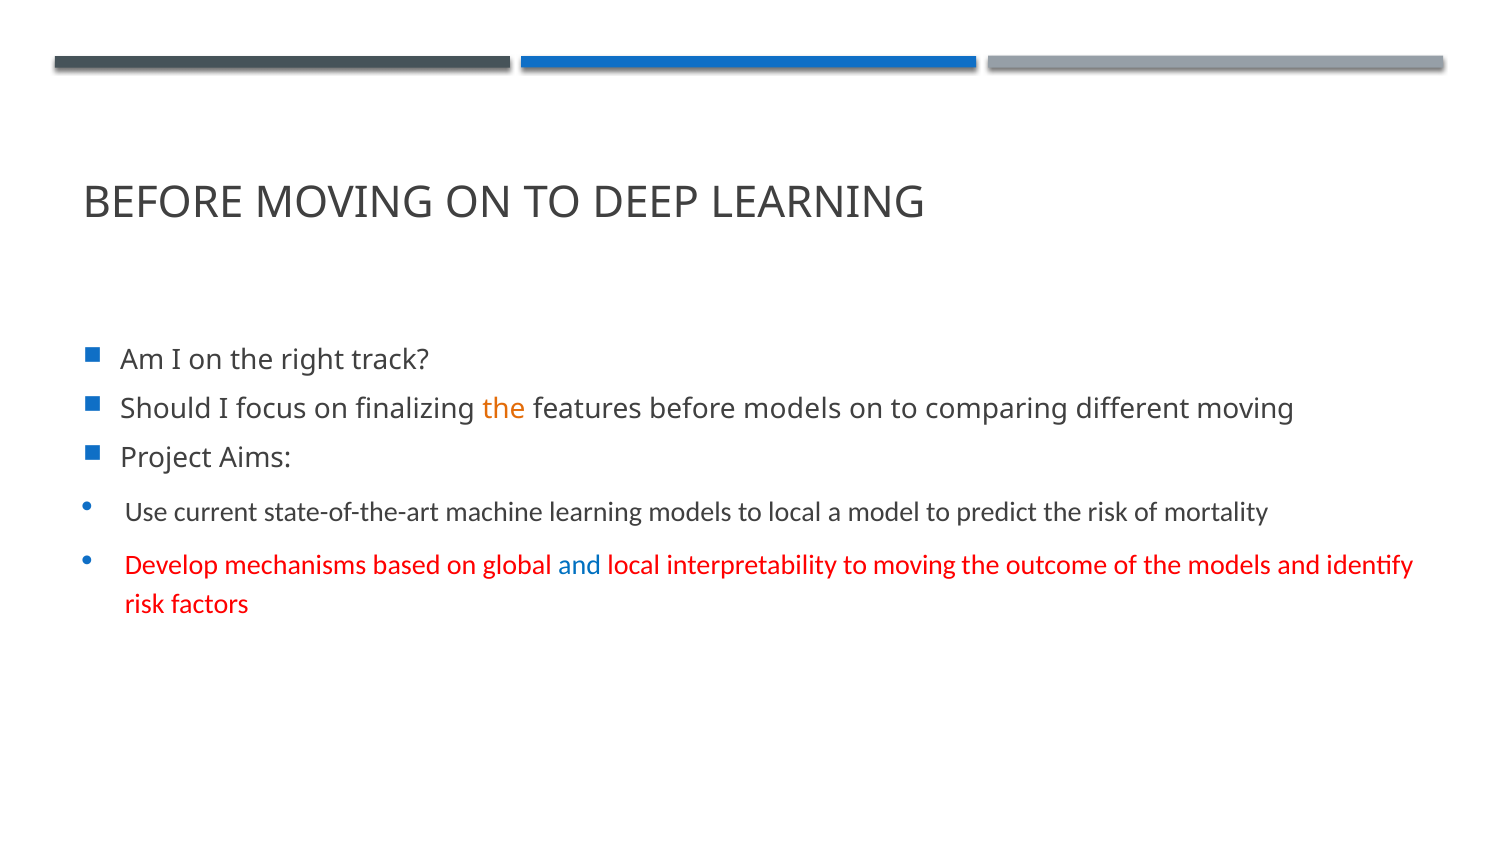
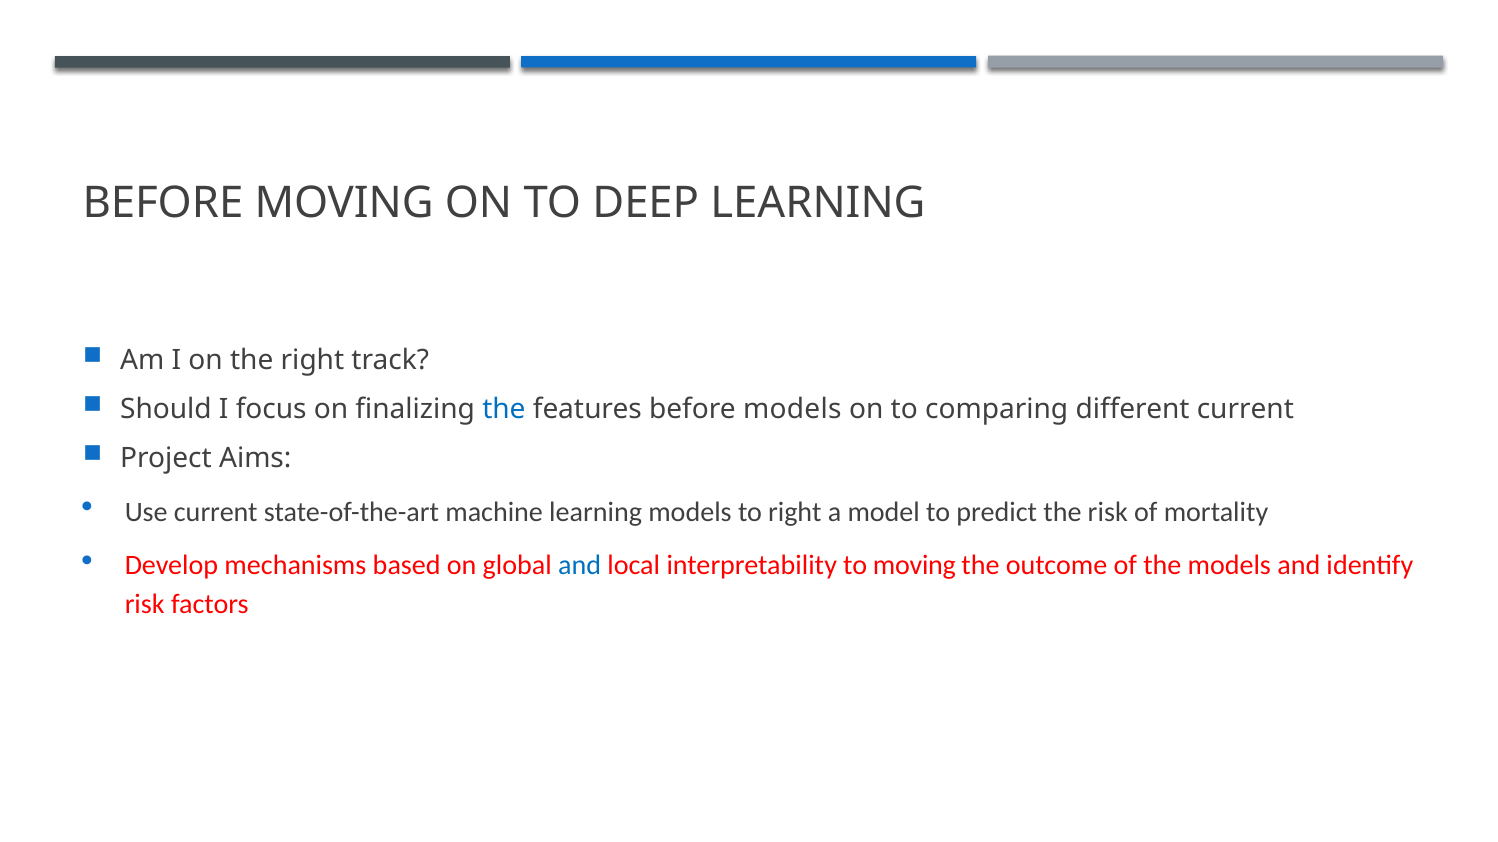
the colour: orange -> blue (504, 410)
different moving: moving -> current (1245, 410)
to local: local -> right (795, 512)
